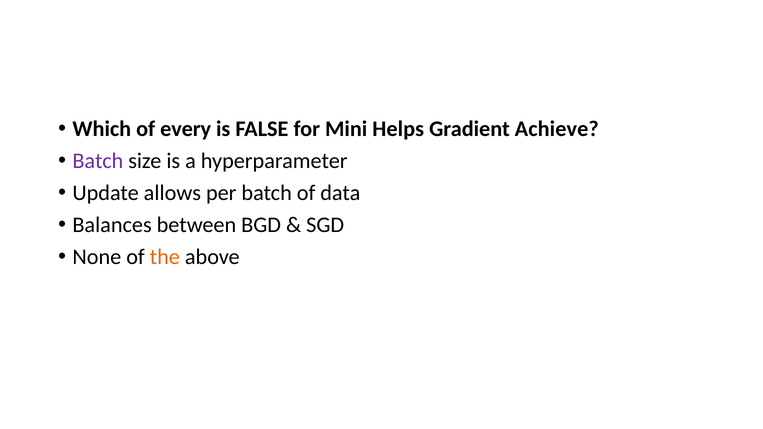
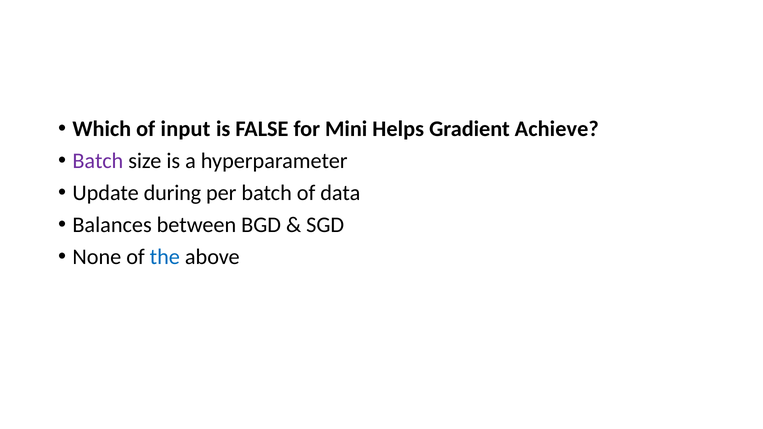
every: every -> input (186, 129)
allows: allows -> during (172, 193)
the colour: orange -> blue (165, 257)
